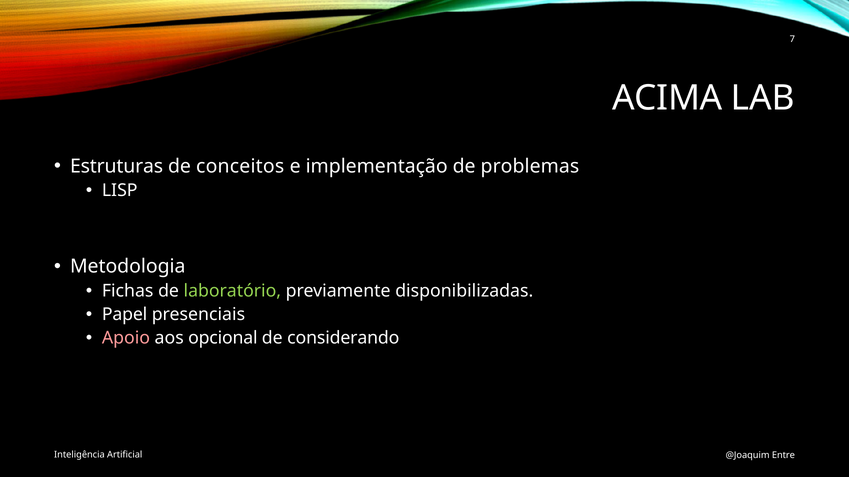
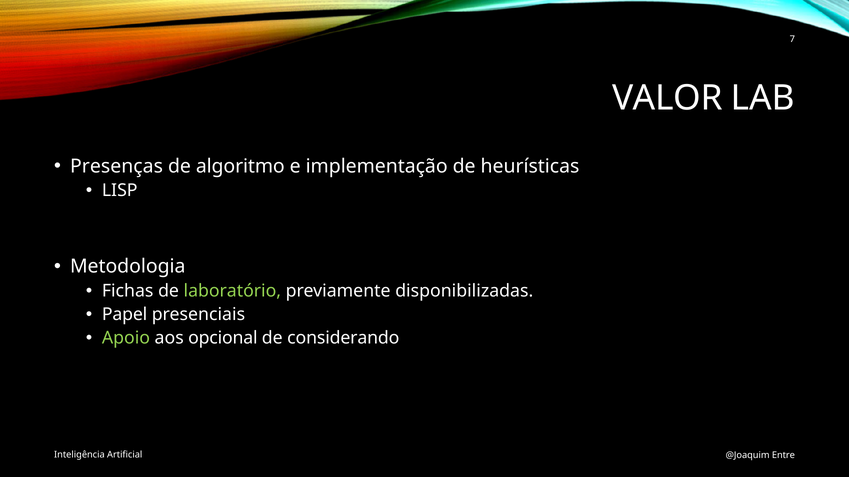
ACIMA: ACIMA -> VALOR (667, 98)
Estruturas: Estruturas -> Presenças (117, 166)
conceitos: conceitos -> algoritmo (240, 166)
problemas: problemas -> heurísticas (530, 166)
Apoio colour: pink -> light green (126, 338)
